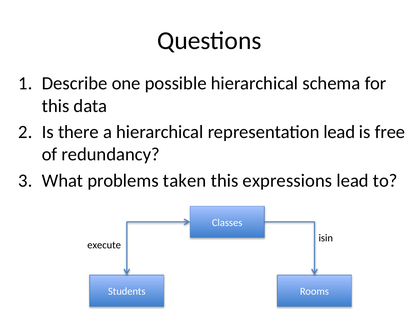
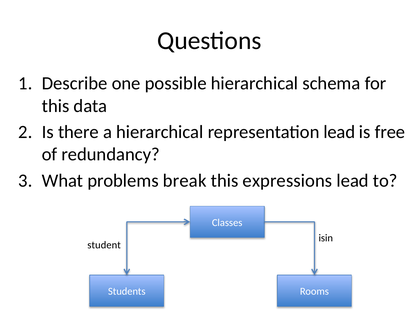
taken: taken -> break (185, 180)
execute: execute -> student (104, 245)
